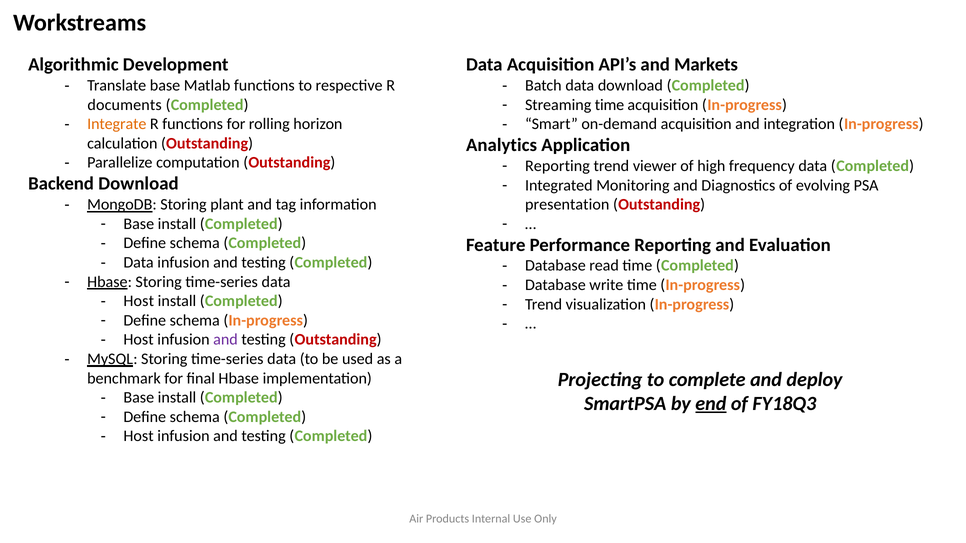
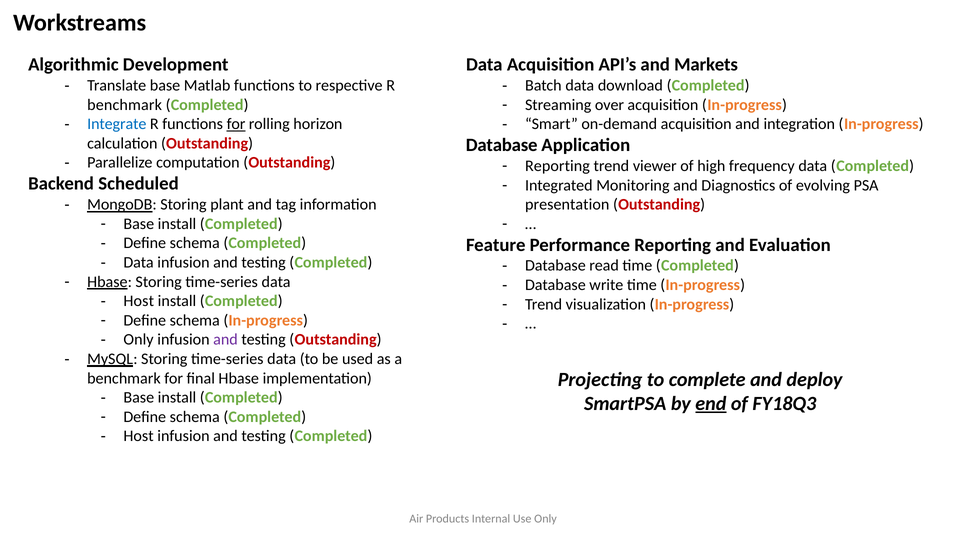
documents: documents -> benchmark (125, 105)
Streaming time: time -> over (609, 105)
Integrate colour: orange -> blue (117, 124)
for underline: none -> present (236, 124)
Analytics: Analytics -> Database (502, 145)
Backend Download: Download -> Scheduled (139, 184)
Host: Host -> Only (139, 340)
